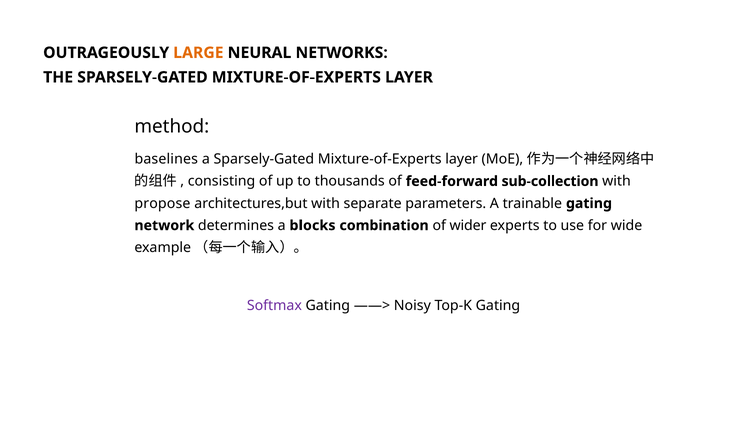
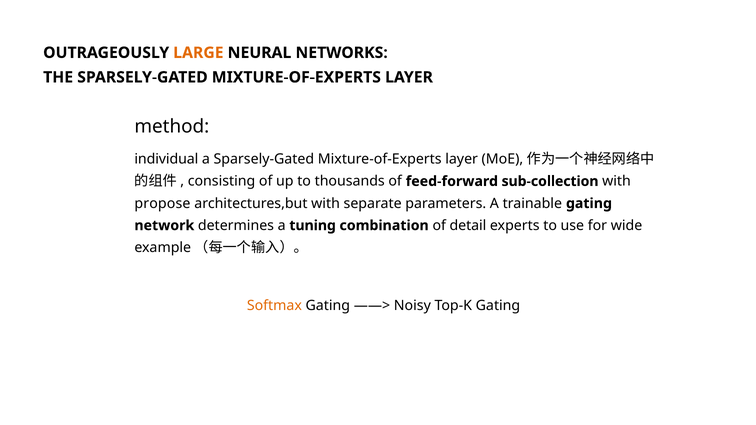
baselines: baselines -> individual (166, 159)
blocks: blocks -> tuning (313, 226)
wider: wider -> detail (468, 226)
Softmax colour: purple -> orange (274, 306)
